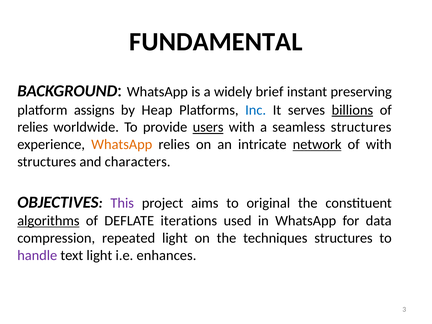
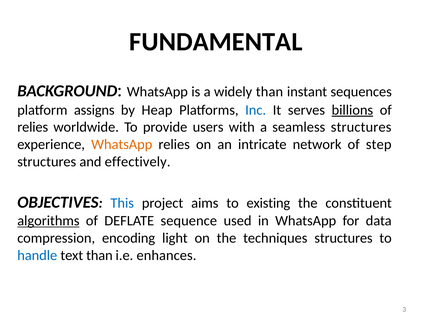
widely brief: brief -> than (270, 92)
preserving: preserving -> sequences (361, 92)
users underline: present -> none (208, 127)
network underline: present -> none (317, 145)
of with: with -> step (379, 145)
characters: characters -> effectively (138, 162)
This colour: purple -> blue (122, 203)
original: original -> existing (268, 203)
iterations: iterations -> sequence (189, 221)
repeated: repeated -> encoding (129, 238)
handle colour: purple -> blue (37, 255)
text light: light -> than (99, 255)
